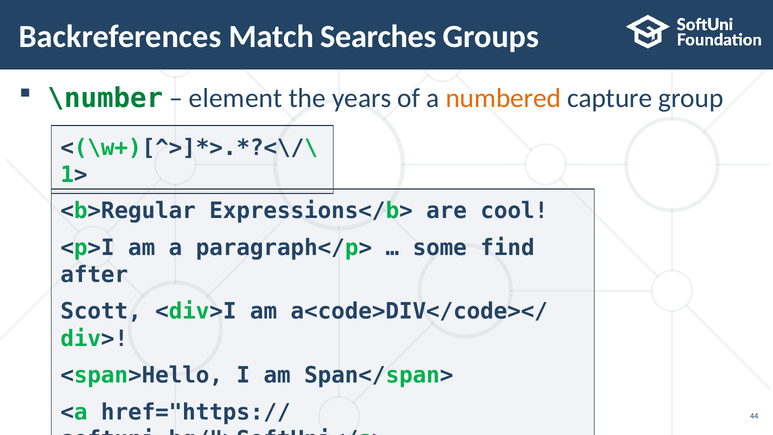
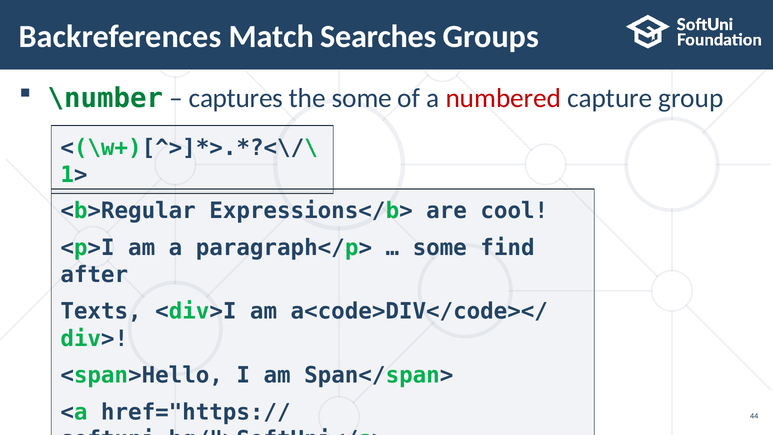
element: element -> captures (236, 98)
the years: years -> some (362, 98)
numbered colour: orange -> red (503, 98)
Scott: Scott -> Texts (101, 311)
